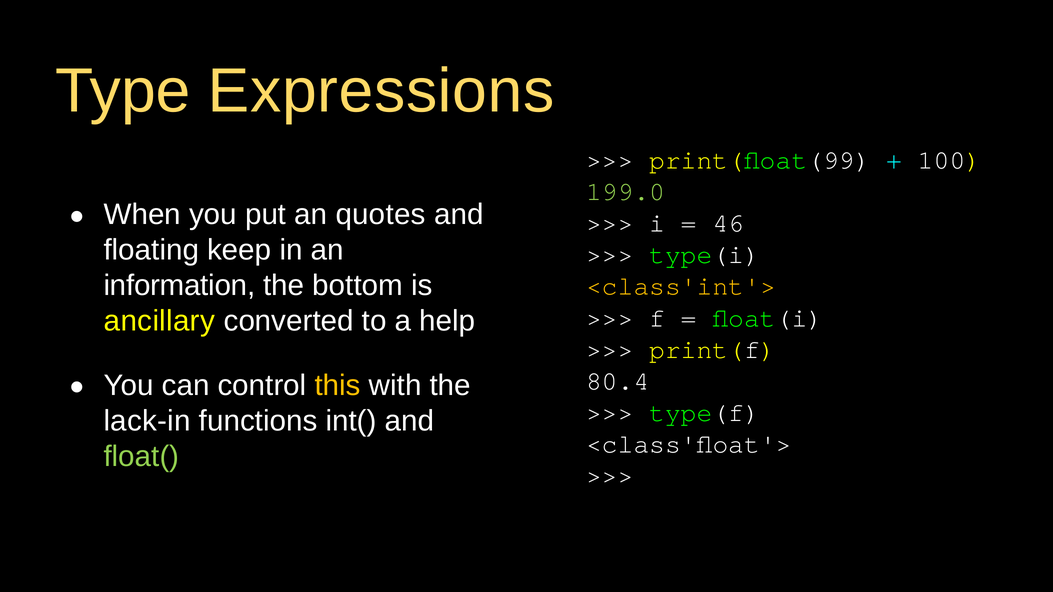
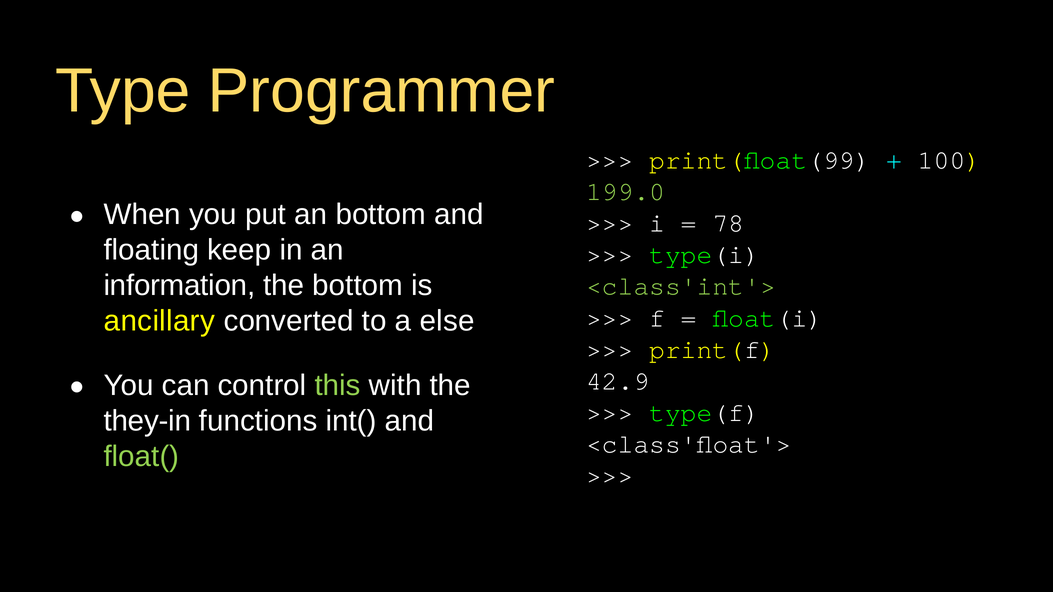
Expressions: Expressions -> Programmer (382, 91)
an quotes: quotes -> bottom (381, 215)
46: 46 -> 78 (728, 223)
<class'int'> colour: yellow -> light green (681, 286)
help: help -> else (447, 321)
this colour: yellow -> light green (338, 386)
80.4: 80.4 -> 42.9 (618, 381)
lack-in: lack-in -> they-in (147, 421)
